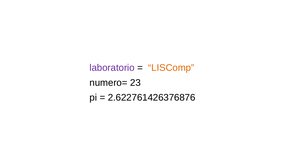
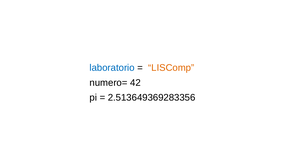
laboratorio colour: purple -> blue (112, 68)
23: 23 -> 42 (135, 83)
2.622761426376876: 2.622761426376876 -> 2.513649369283356 (152, 97)
